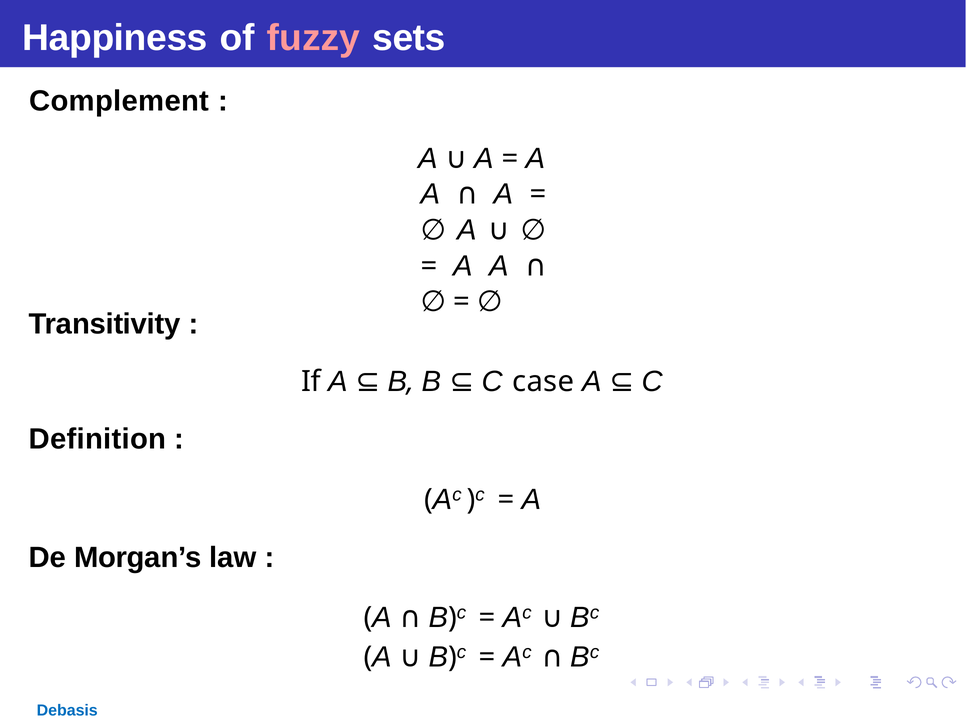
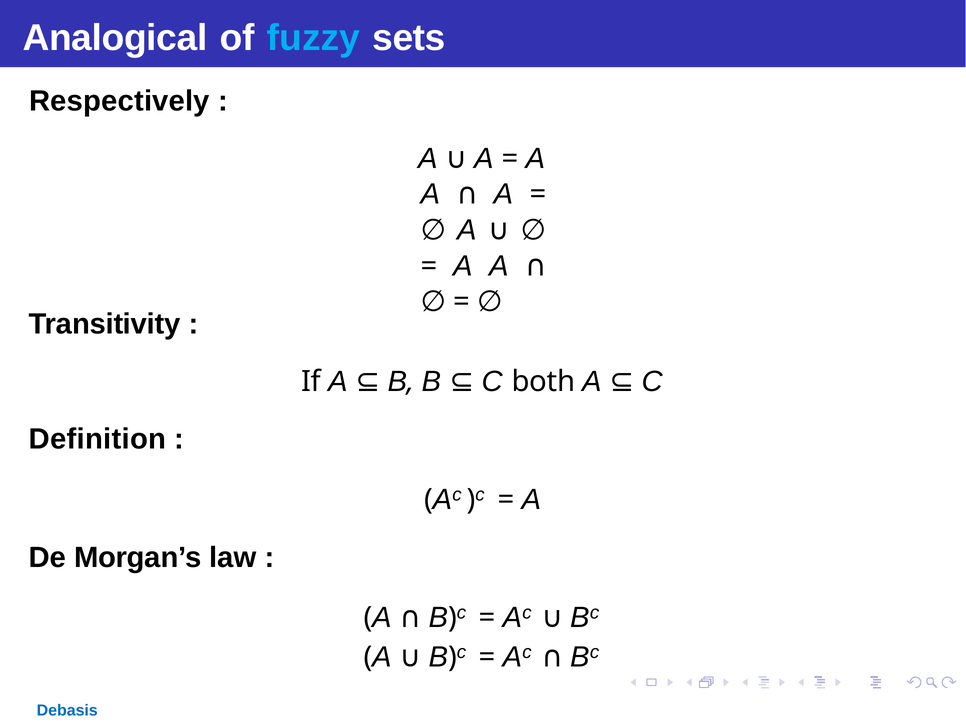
Happiness: Happiness -> Analogical (115, 38)
fuzzy colour: pink -> light blue (314, 38)
Complement: Complement -> Respectively (119, 101)
case: case -> both (543, 382)
